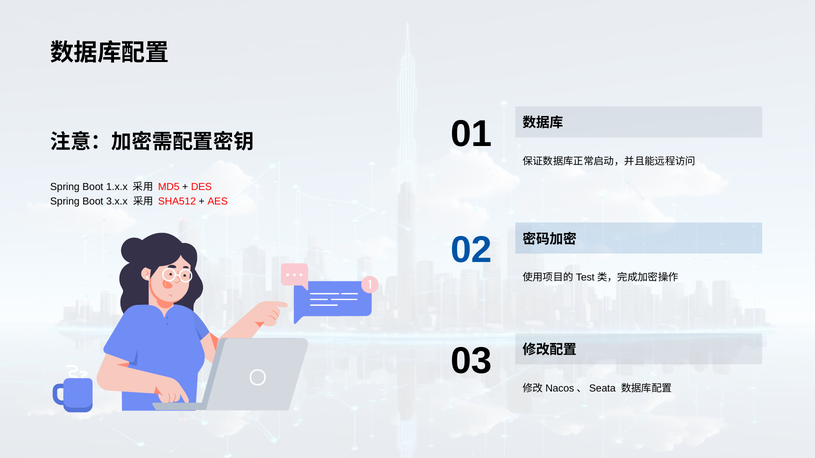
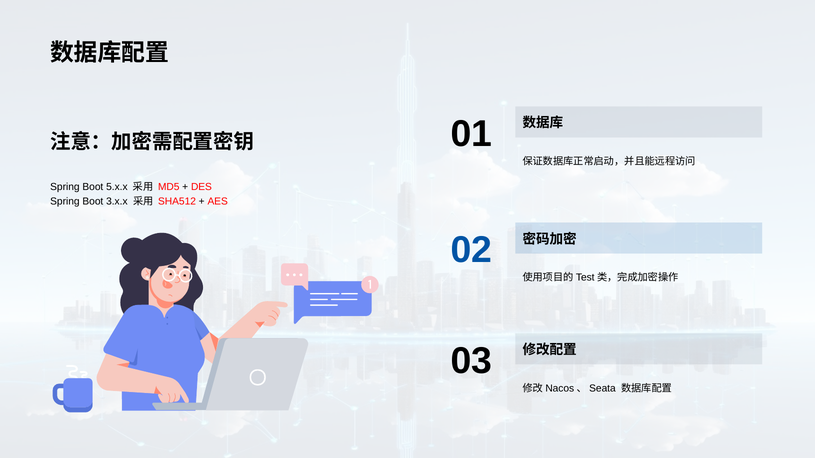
1.x.x: 1.x.x -> 5.x.x (117, 187)
